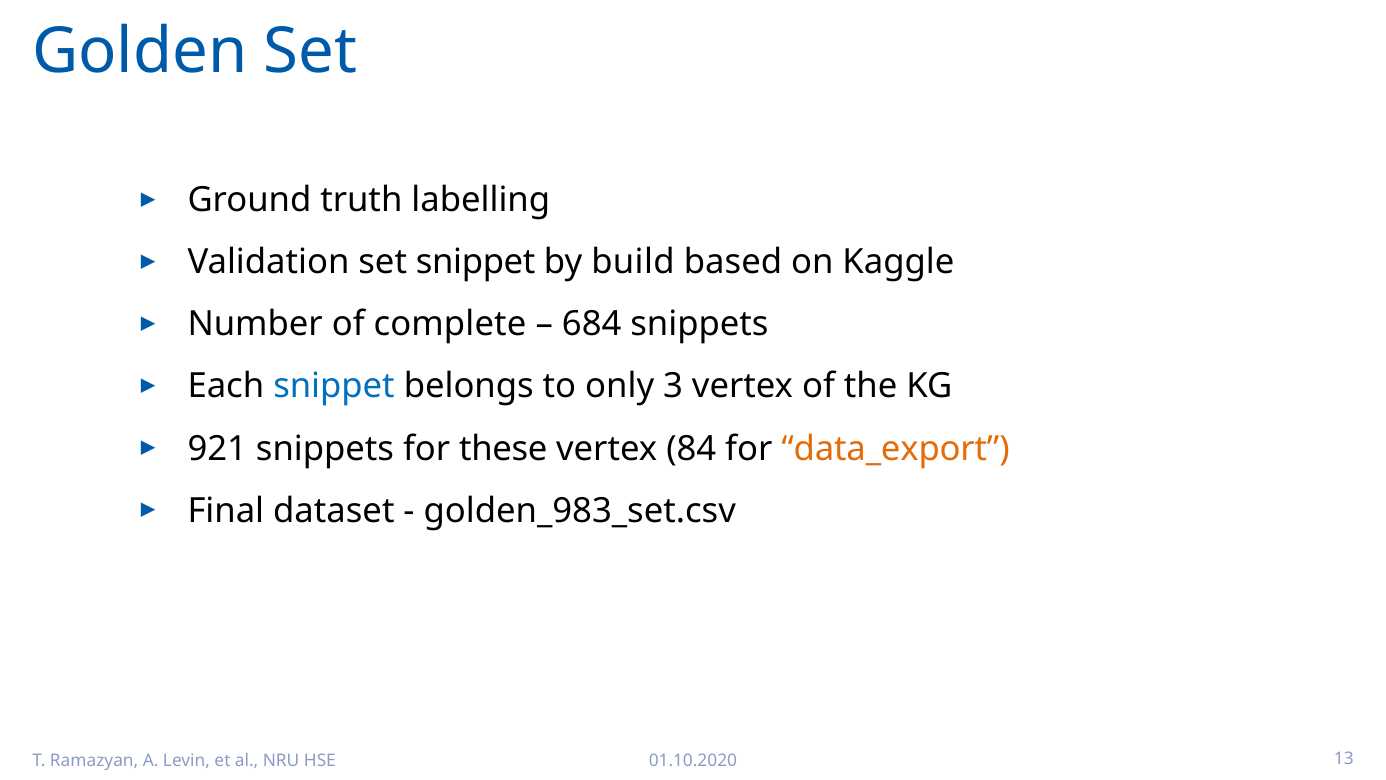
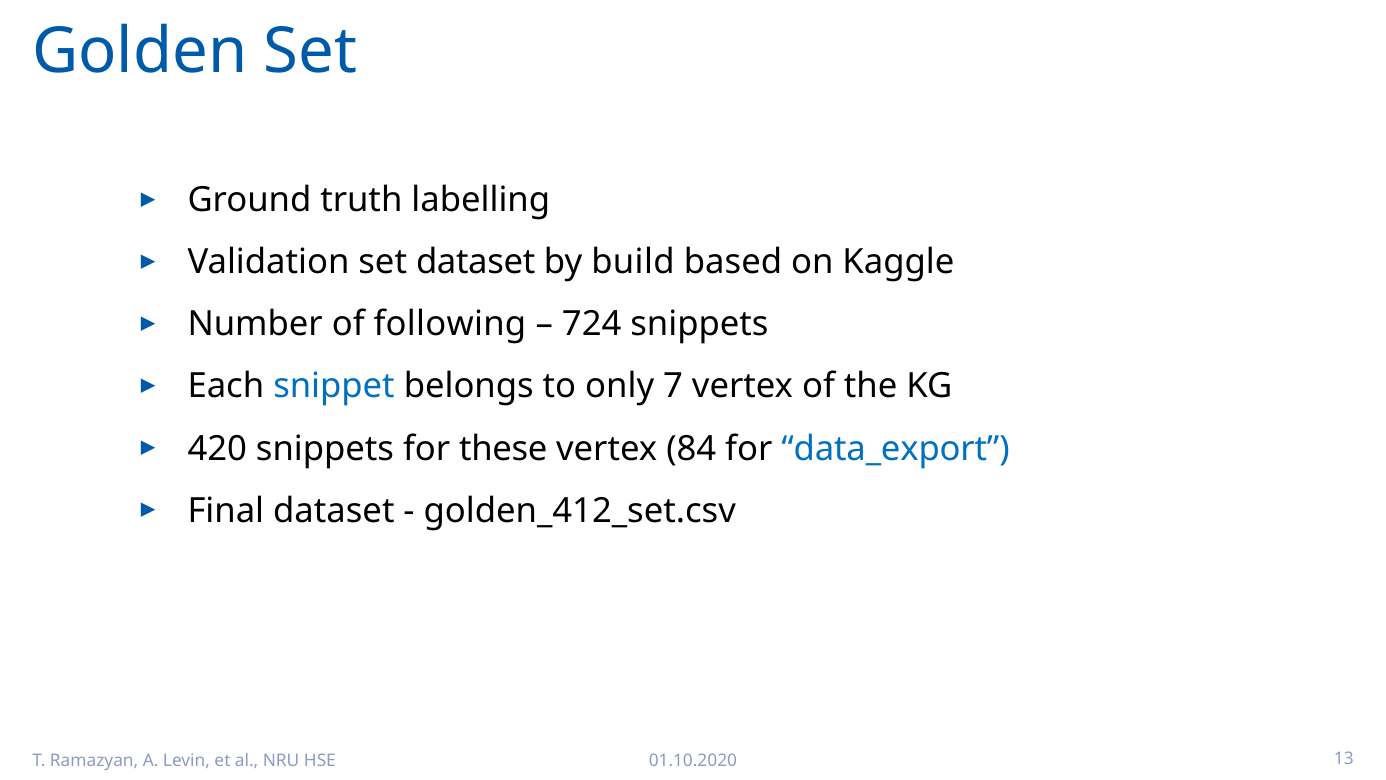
set snippet: snippet -> dataset (476, 262)
complete: complete -> following (450, 324)
684: 684 -> 724 (592, 324)
3: 3 -> 7 (673, 386)
921: 921 -> 420 (217, 448)
data_export colour: orange -> blue (896, 448)
golden_983_set.csv: golden_983_set.csv -> golden_412_set.csv (580, 510)
